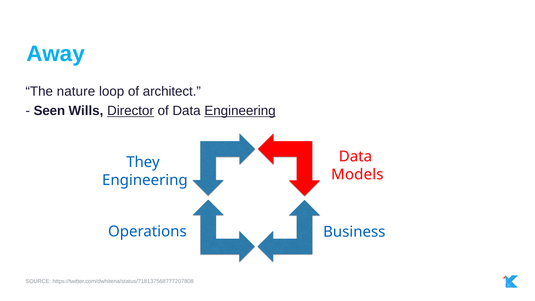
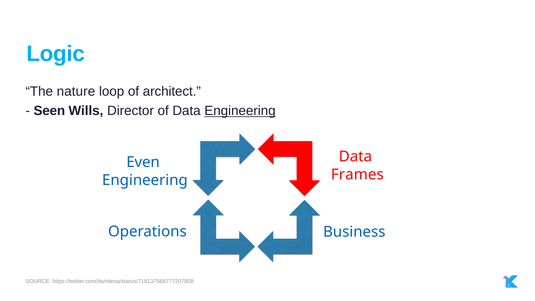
Away: Away -> Logic (56, 54)
Director underline: present -> none (131, 111)
They: They -> Even (143, 162)
Models: Models -> Frames (357, 174)
